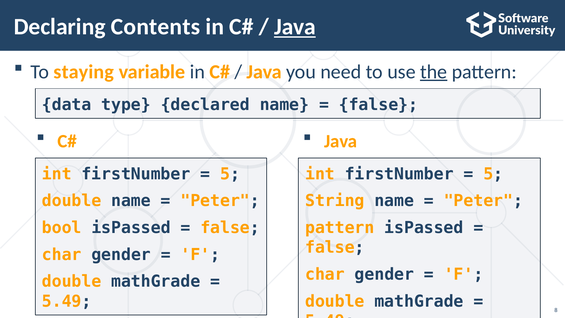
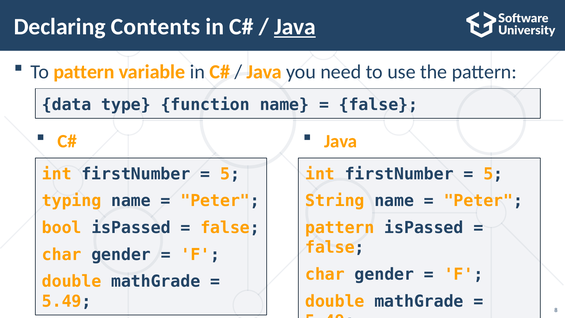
To staying: staying -> pattern (84, 72)
the underline: present -> none (434, 72)
declared: declared -> function (205, 105)
double: double -> typing (72, 201)
